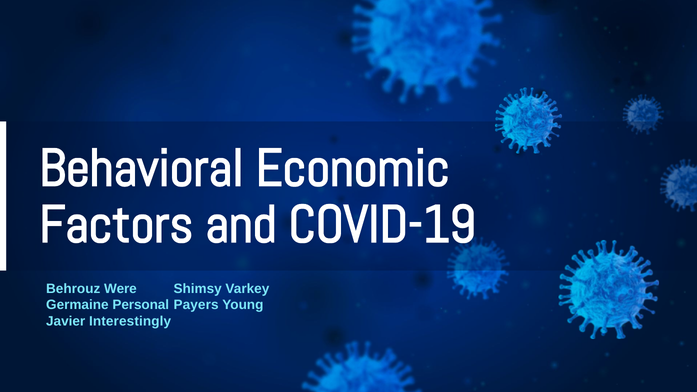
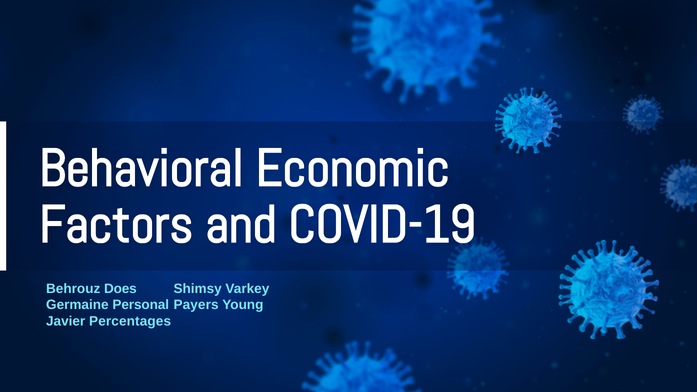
Were: Were -> Does (120, 289)
Interestingly: Interestingly -> Percentages (130, 321)
